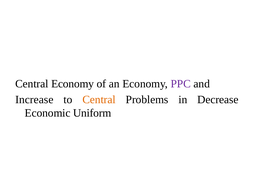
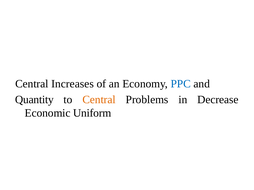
Central Economy: Economy -> Increases (73, 84)
PPC colour: purple -> blue (181, 84)
Increase: Increase -> Quantity (34, 100)
